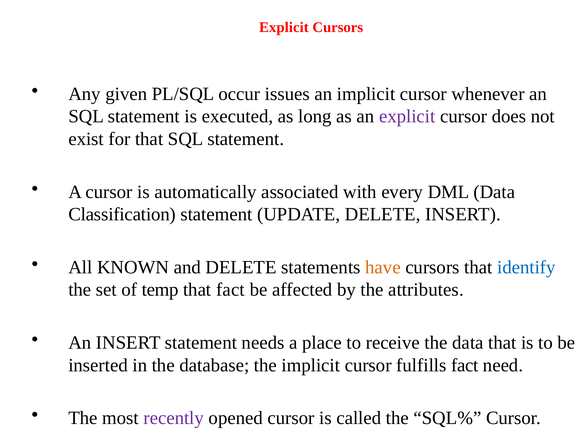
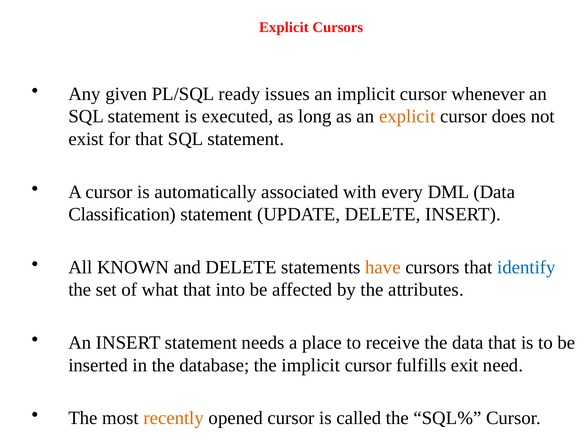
occur: occur -> ready (239, 94)
explicit colour: purple -> orange (407, 116)
temp: temp -> what (160, 290)
that fact: fact -> into (231, 290)
fulfills fact: fact -> exit (465, 365)
recently colour: purple -> orange (174, 418)
